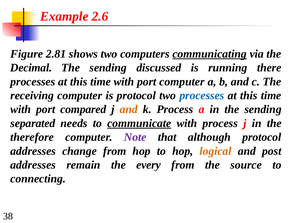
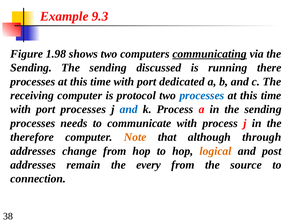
2.6: 2.6 -> 9.3 (100, 16)
2.81: 2.81 -> 1.98 (56, 54)
Decimal: Decimal -> Sending (31, 68)
port computer: computer -> dedicated (182, 81)
port compared: compared -> processes (83, 109)
and colour: orange -> blue (129, 109)
separated: separated -> processes (33, 123)
communicate underline: present -> none (139, 123)
Note colour: purple -> orange (135, 137)
although protocol: protocol -> through (262, 137)
connecting: connecting -> connection (38, 179)
